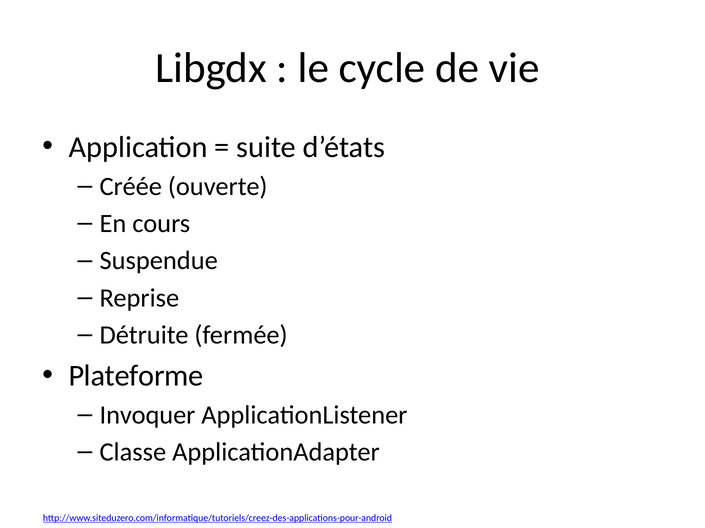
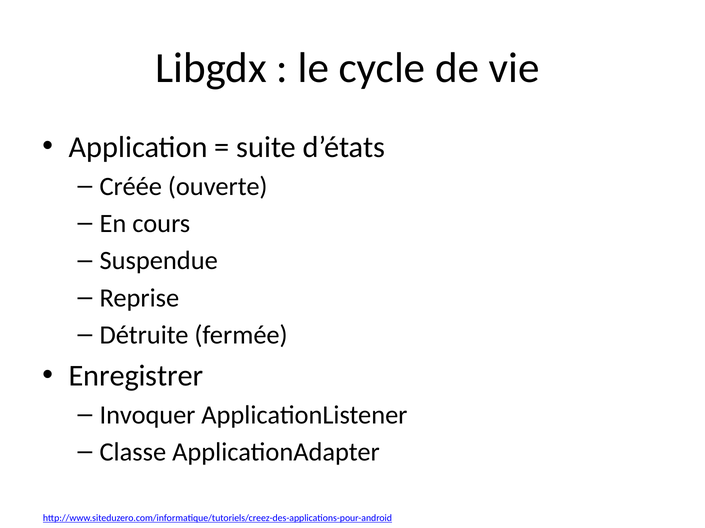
Plateforme: Plateforme -> Enregistrer (136, 376)
